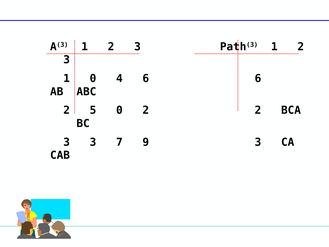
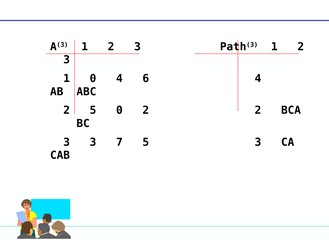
6 6: 6 -> 4 (258, 78)
7 9: 9 -> 5 (146, 142)
